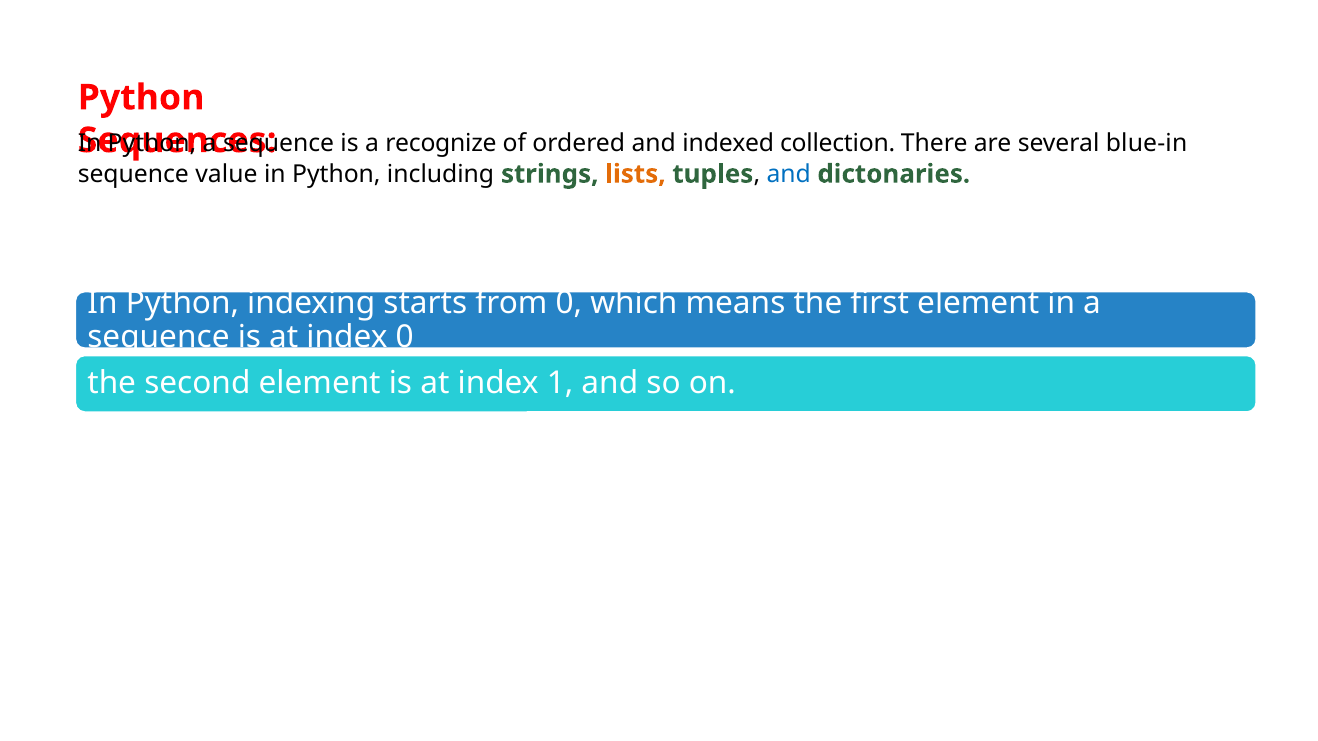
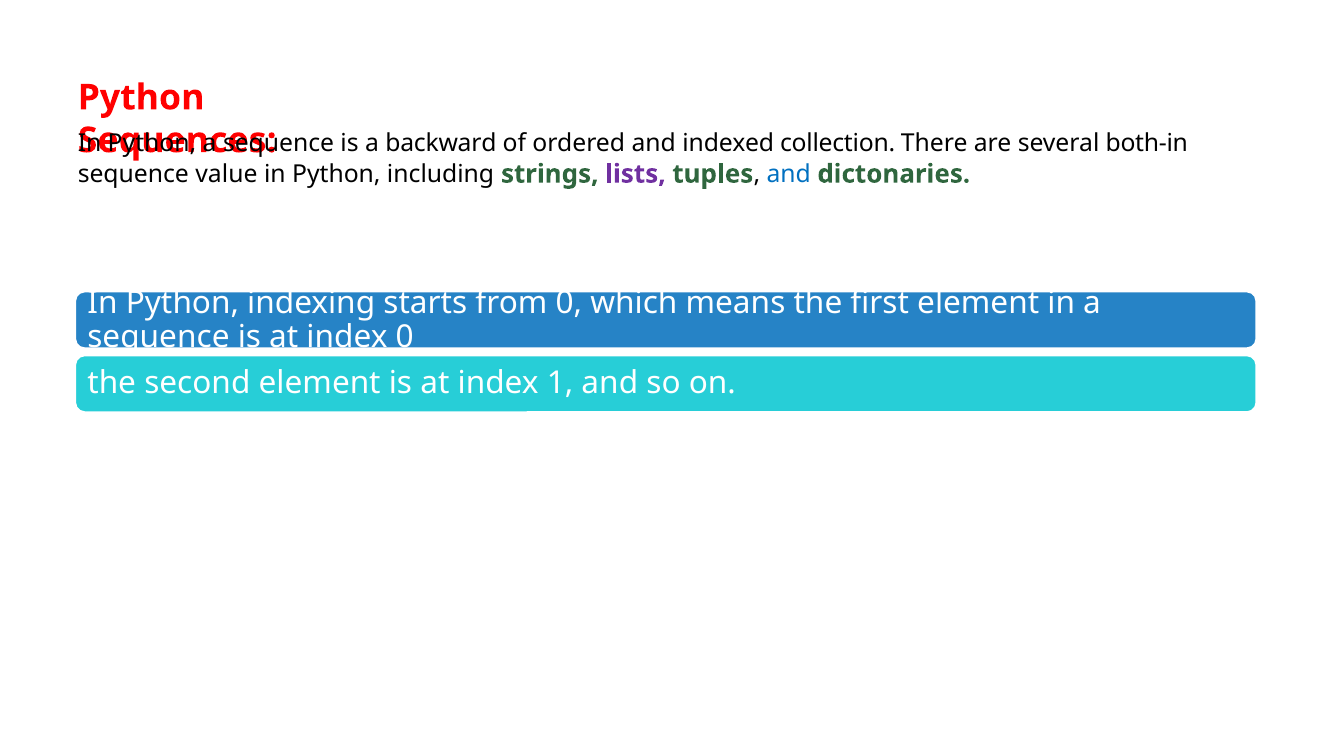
recognize: recognize -> backward (441, 144)
blue-in: blue-in -> both-in (1147, 144)
lists colour: orange -> purple (635, 174)
